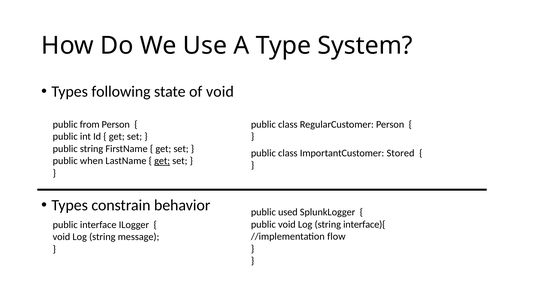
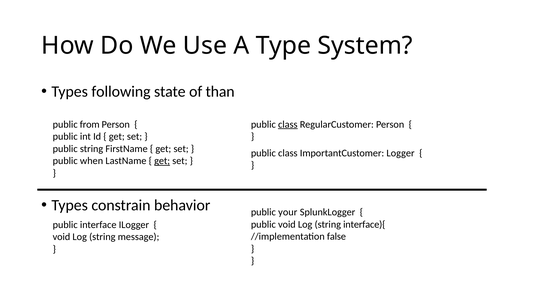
of void: void -> than (220, 92)
class underline: none -> present (288, 124)
Stored: Stored -> Logger (401, 153)
used: used -> your (288, 212)
flow: flow -> false (336, 236)
